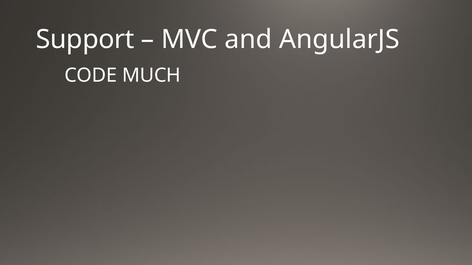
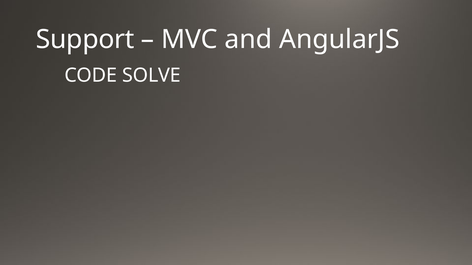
MUCH: MUCH -> SOLVE (152, 75)
